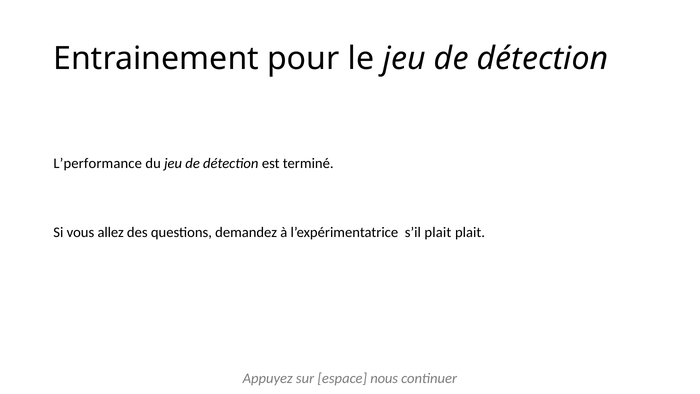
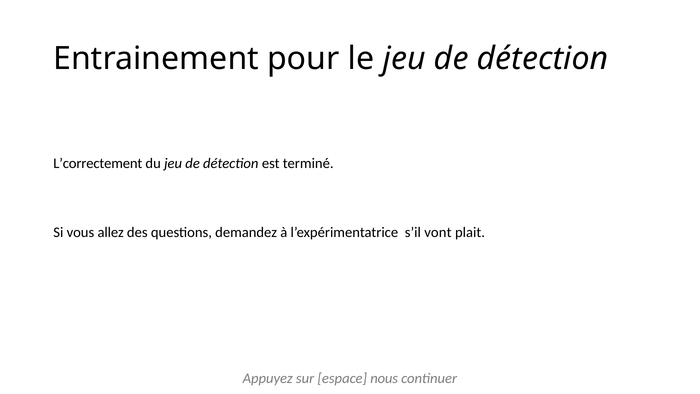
L’performance: L’performance -> L’correctement (98, 163)
s’il plait: plait -> vont (438, 232)
